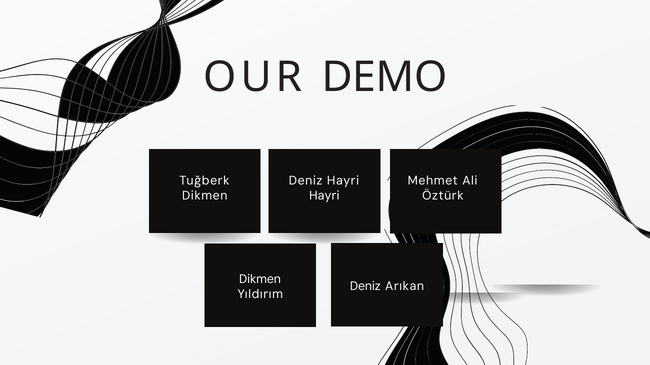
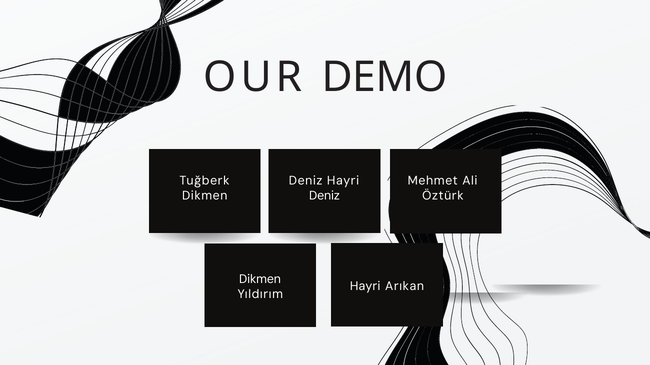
Hayri: Hayri -> Deniz (324, 196)
Deniz: Deniz -> Hayri (365, 286)
